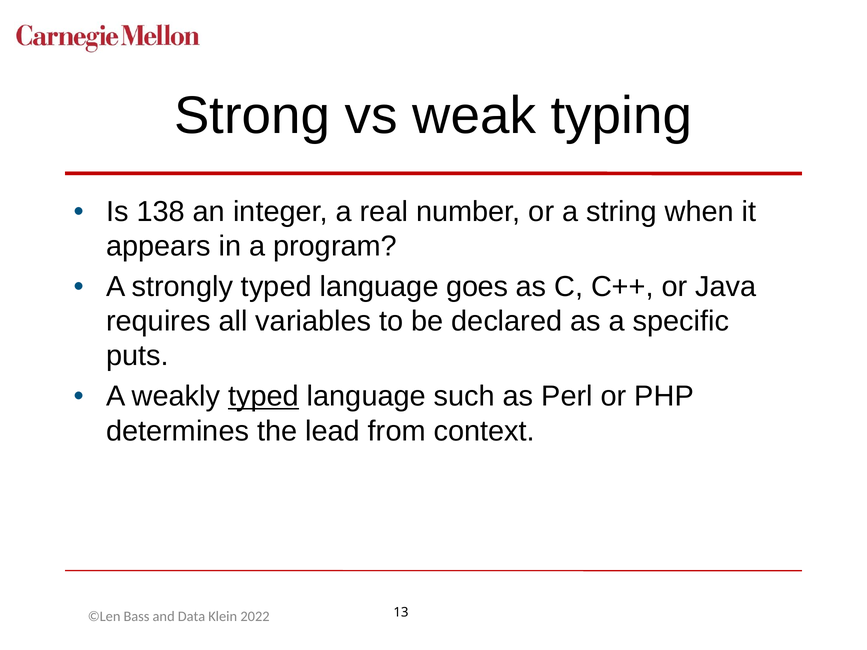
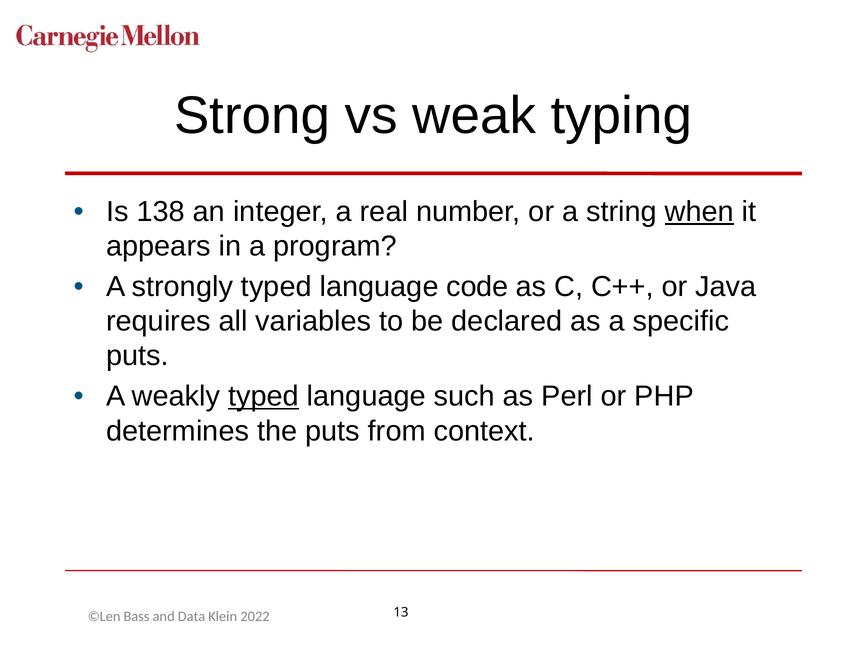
when underline: none -> present (699, 212)
goes: goes -> code (477, 287)
the lead: lead -> puts (333, 431)
